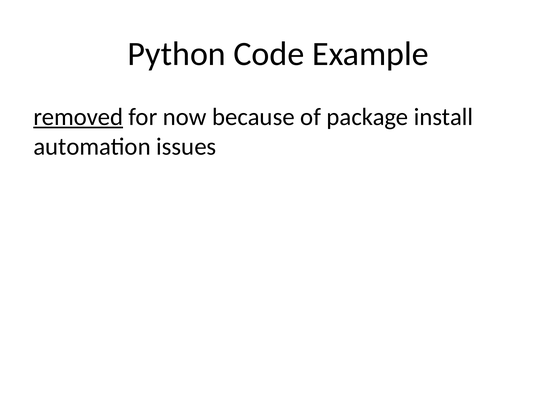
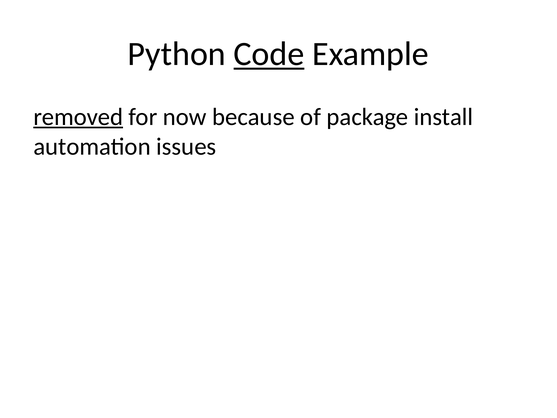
Code underline: none -> present (269, 54)
